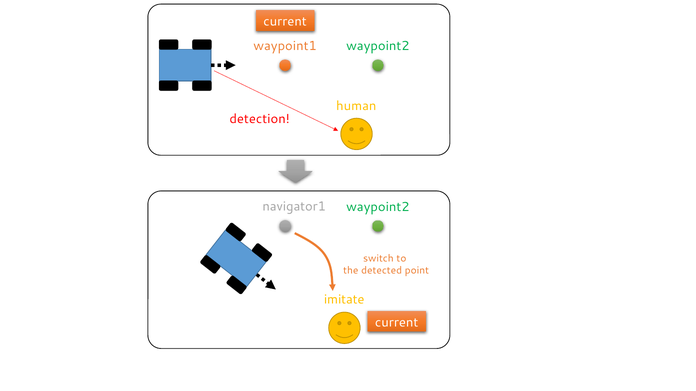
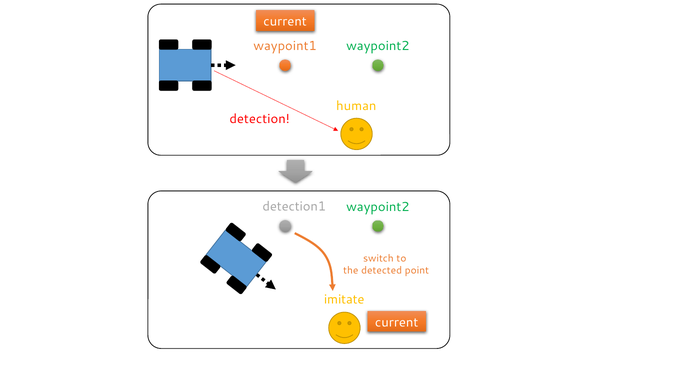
navigator1: navigator1 -> detection1 (294, 207)
